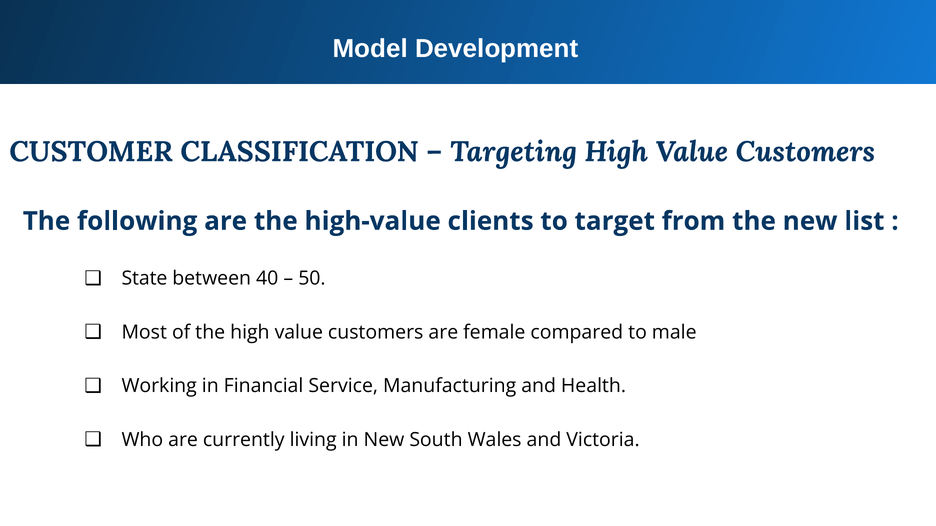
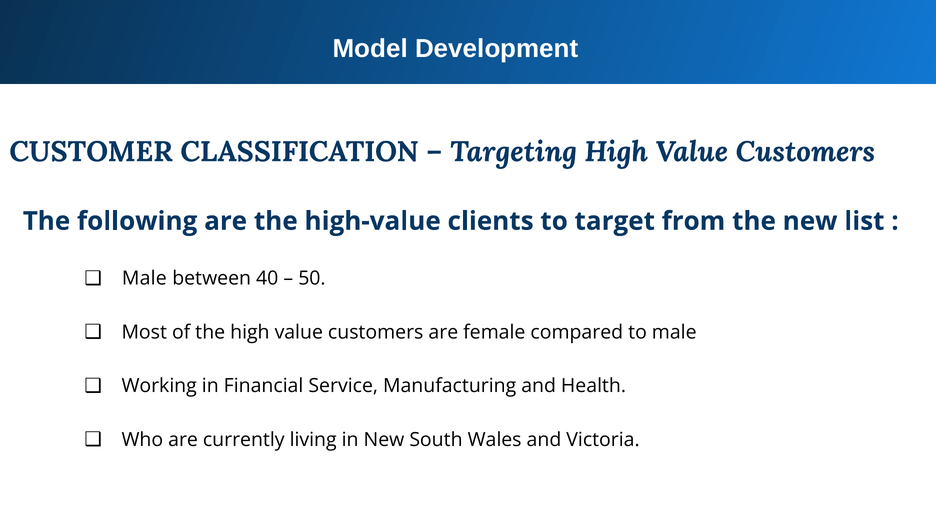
State: State -> Male (144, 279)
